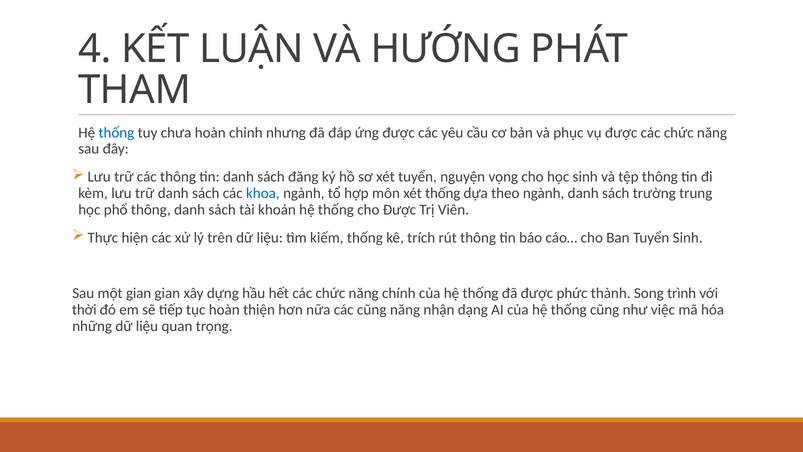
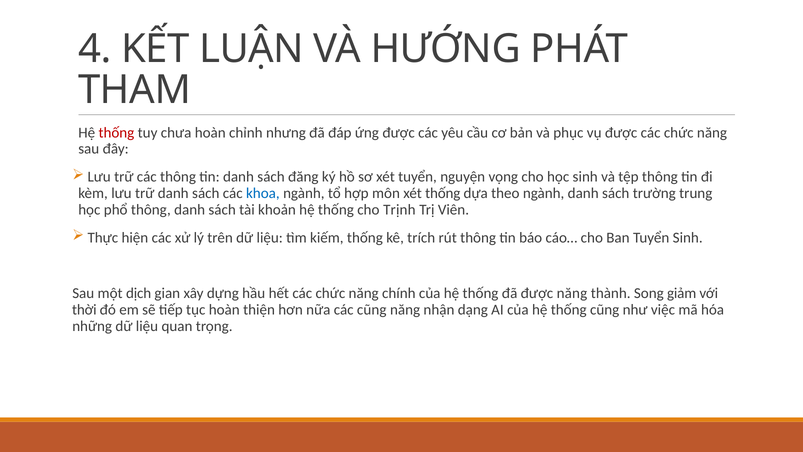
thống colour: blue -> red (116, 133)
cho Được: Được -> Trịnh (399, 209)
một gian: gian -> dịch (139, 293)
được phức: phức -> năng (572, 293)
trình: trình -> giảm (682, 293)
